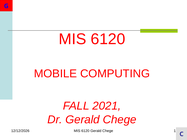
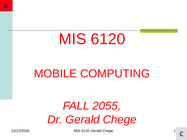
2021: 2021 -> 2055 (107, 106)
